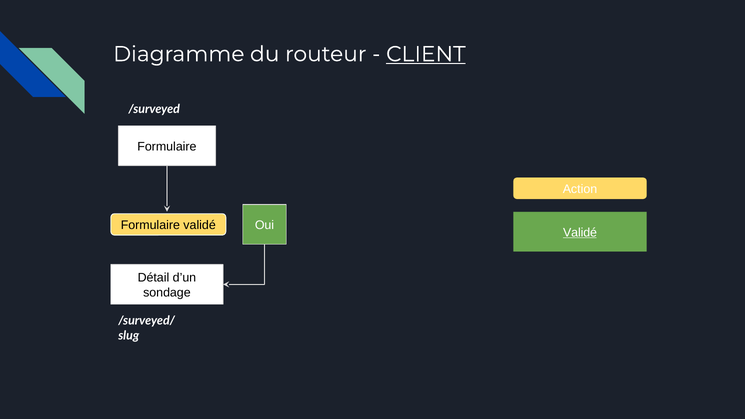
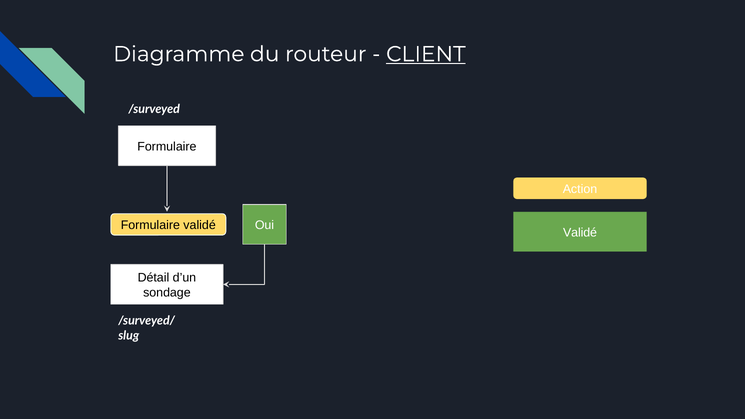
Validé underline: present -> none (580, 233)
